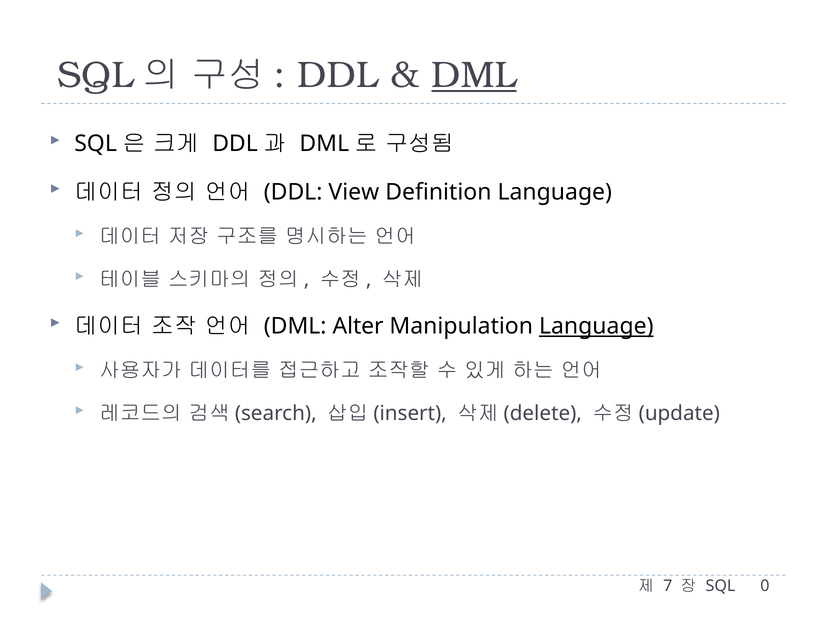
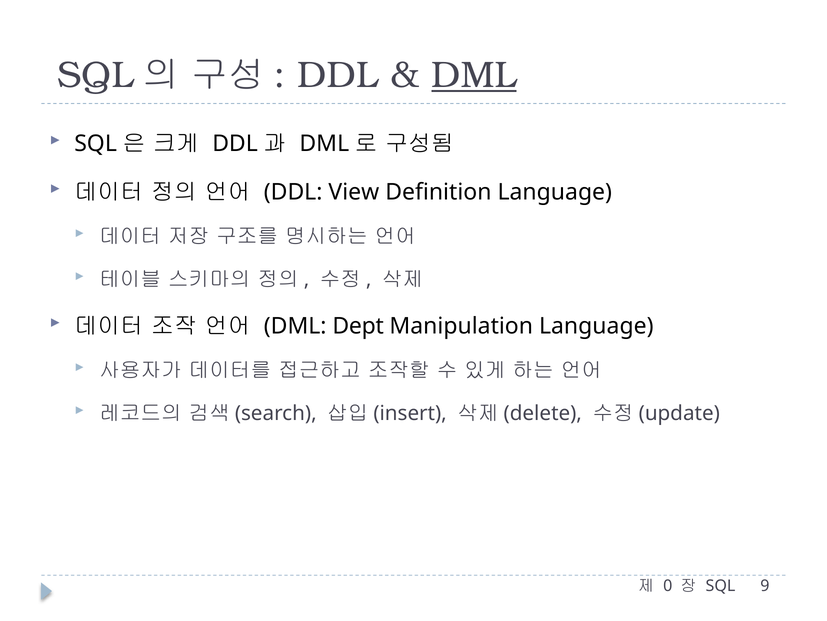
Alter: Alter -> Dept (358, 326)
Language underline: present -> none (596, 326)
7: 7 -> 0 (668, 585)
0: 0 -> 9 (765, 585)
